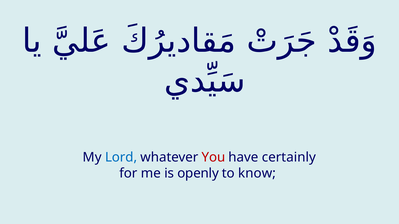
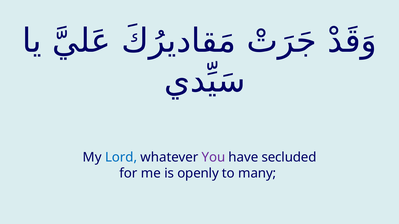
You colour: red -> purple (213, 158)
certainly: certainly -> secluded (289, 158)
know: know -> many (257, 173)
